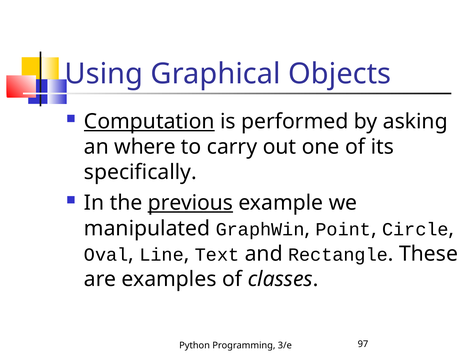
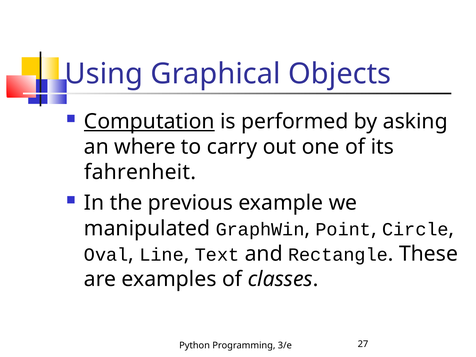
specifically: specifically -> fahrenheit (140, 172)
previous underline: present -> none (190, 203)
97: 97 -> 27 (363, 344)
